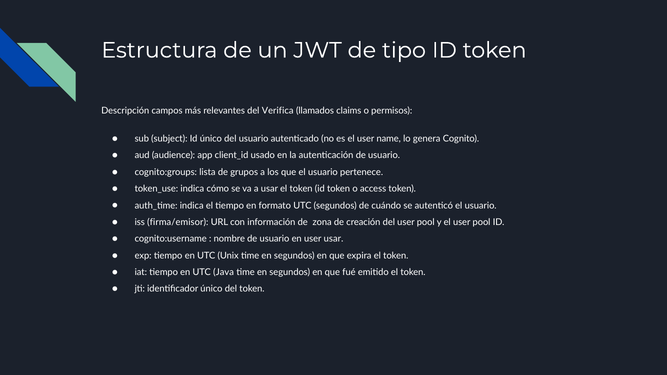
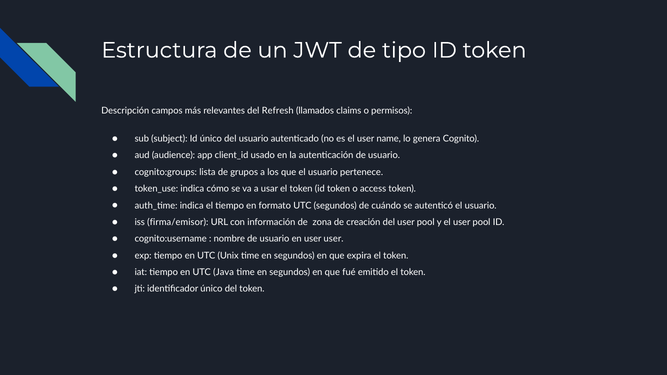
Verifica: Verifica -> Refresh (278, 111)
user usar: usar -> user (334, 239)
